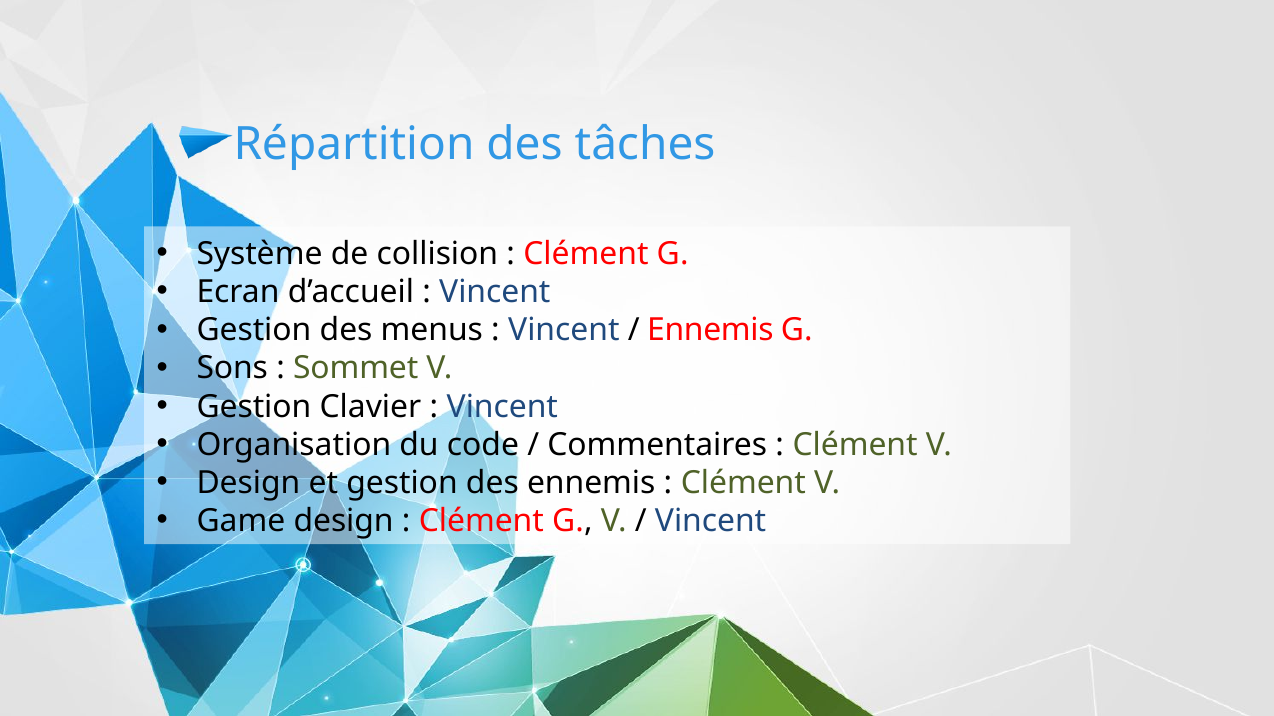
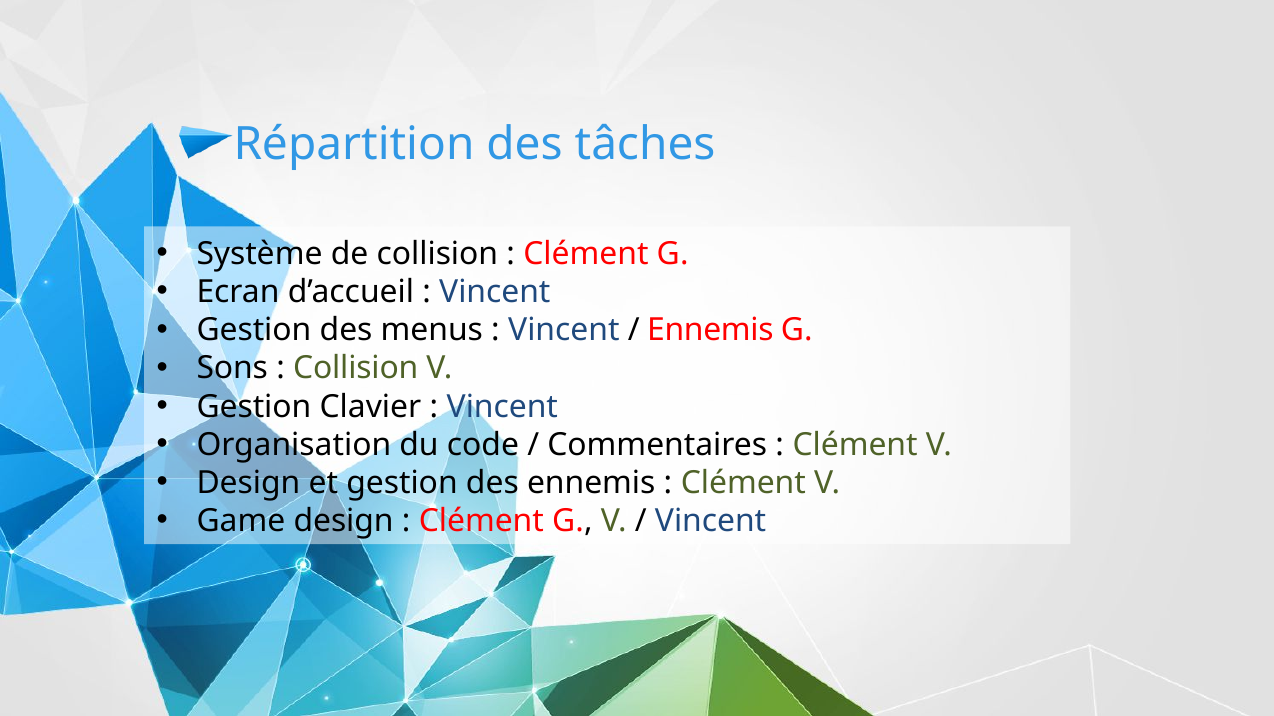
Sommet: Sommet -> Collision (356, 369)
